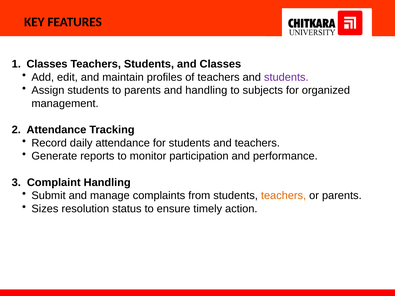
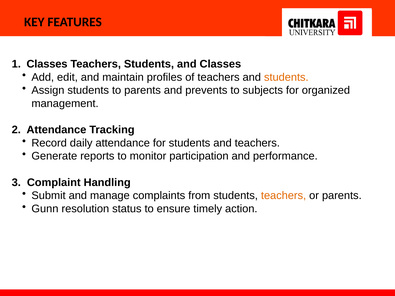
students colour: purple -> orange (286, 77)
and handling: handling -> prevents (206, 90)
Sizes: Sizes -> Gunn (45, 209)
